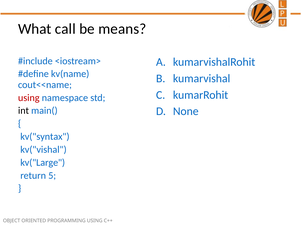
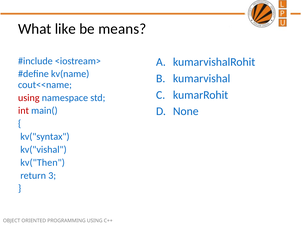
call: call -> like (65, 29)
int colour: black -> red (23, 111)
kv("Large: kv("Large -> kv("Then (43, 162)
5: 5 -> 3 (52, 175)
